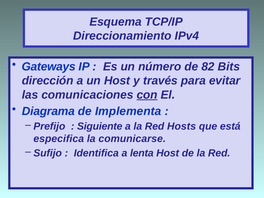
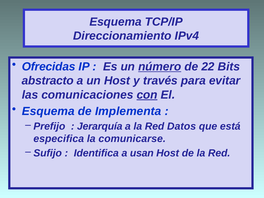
Gateways: Gateways -> Ofrecidas (49, 67)
número underline: none -> present (160, 67)
82: 82 -> 22 (208, 67)
dirección: dirección -> abstracto (48, 81)
Diagrama: Diagrama -> Esquema (48, 111)
Siguiente: Siguiente -> Jerarquía (100, 126)
Hosts: Hosts -> Datos (182, 126)
lenta: lenta -> usan (142, 153)
